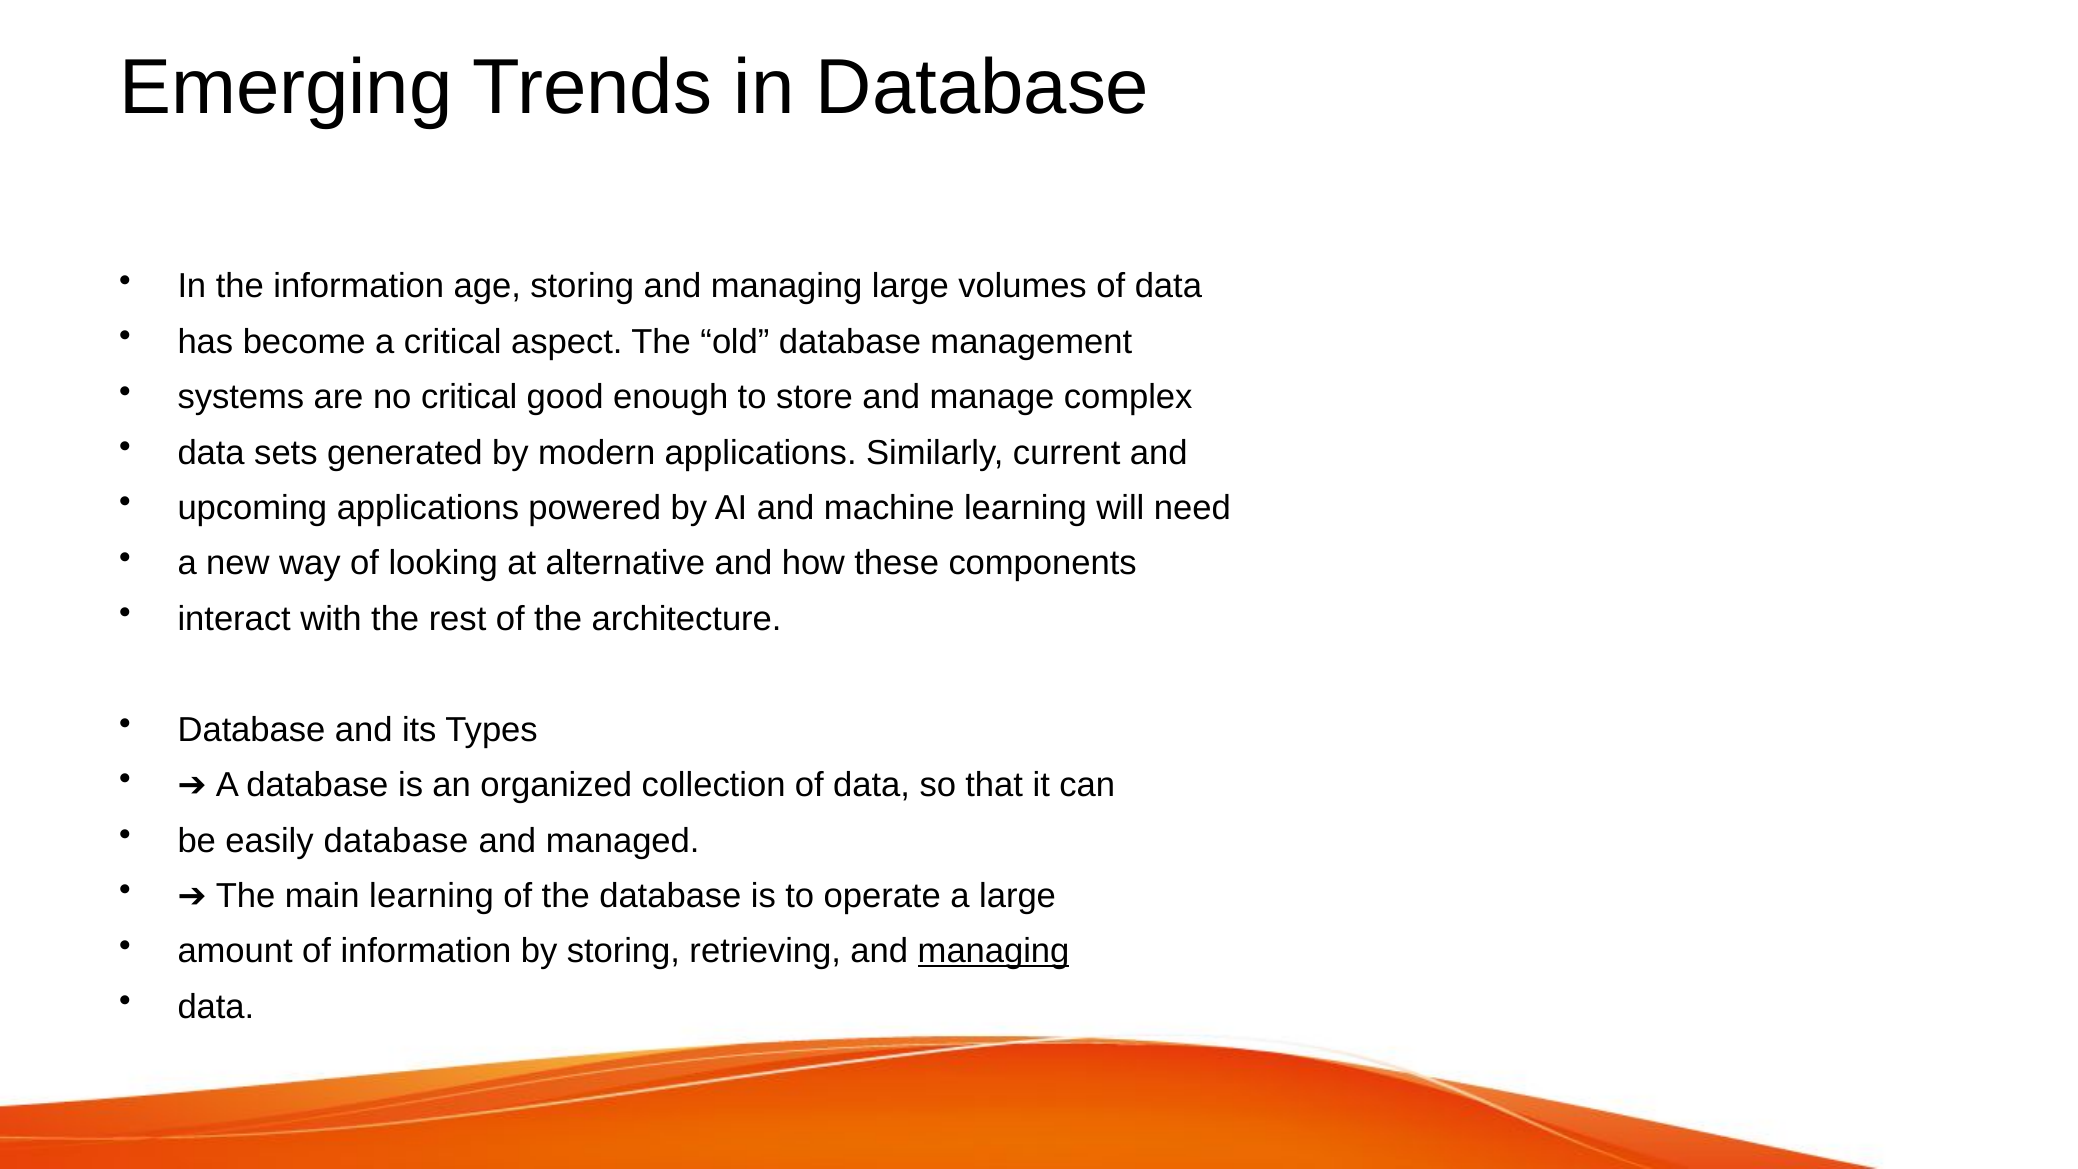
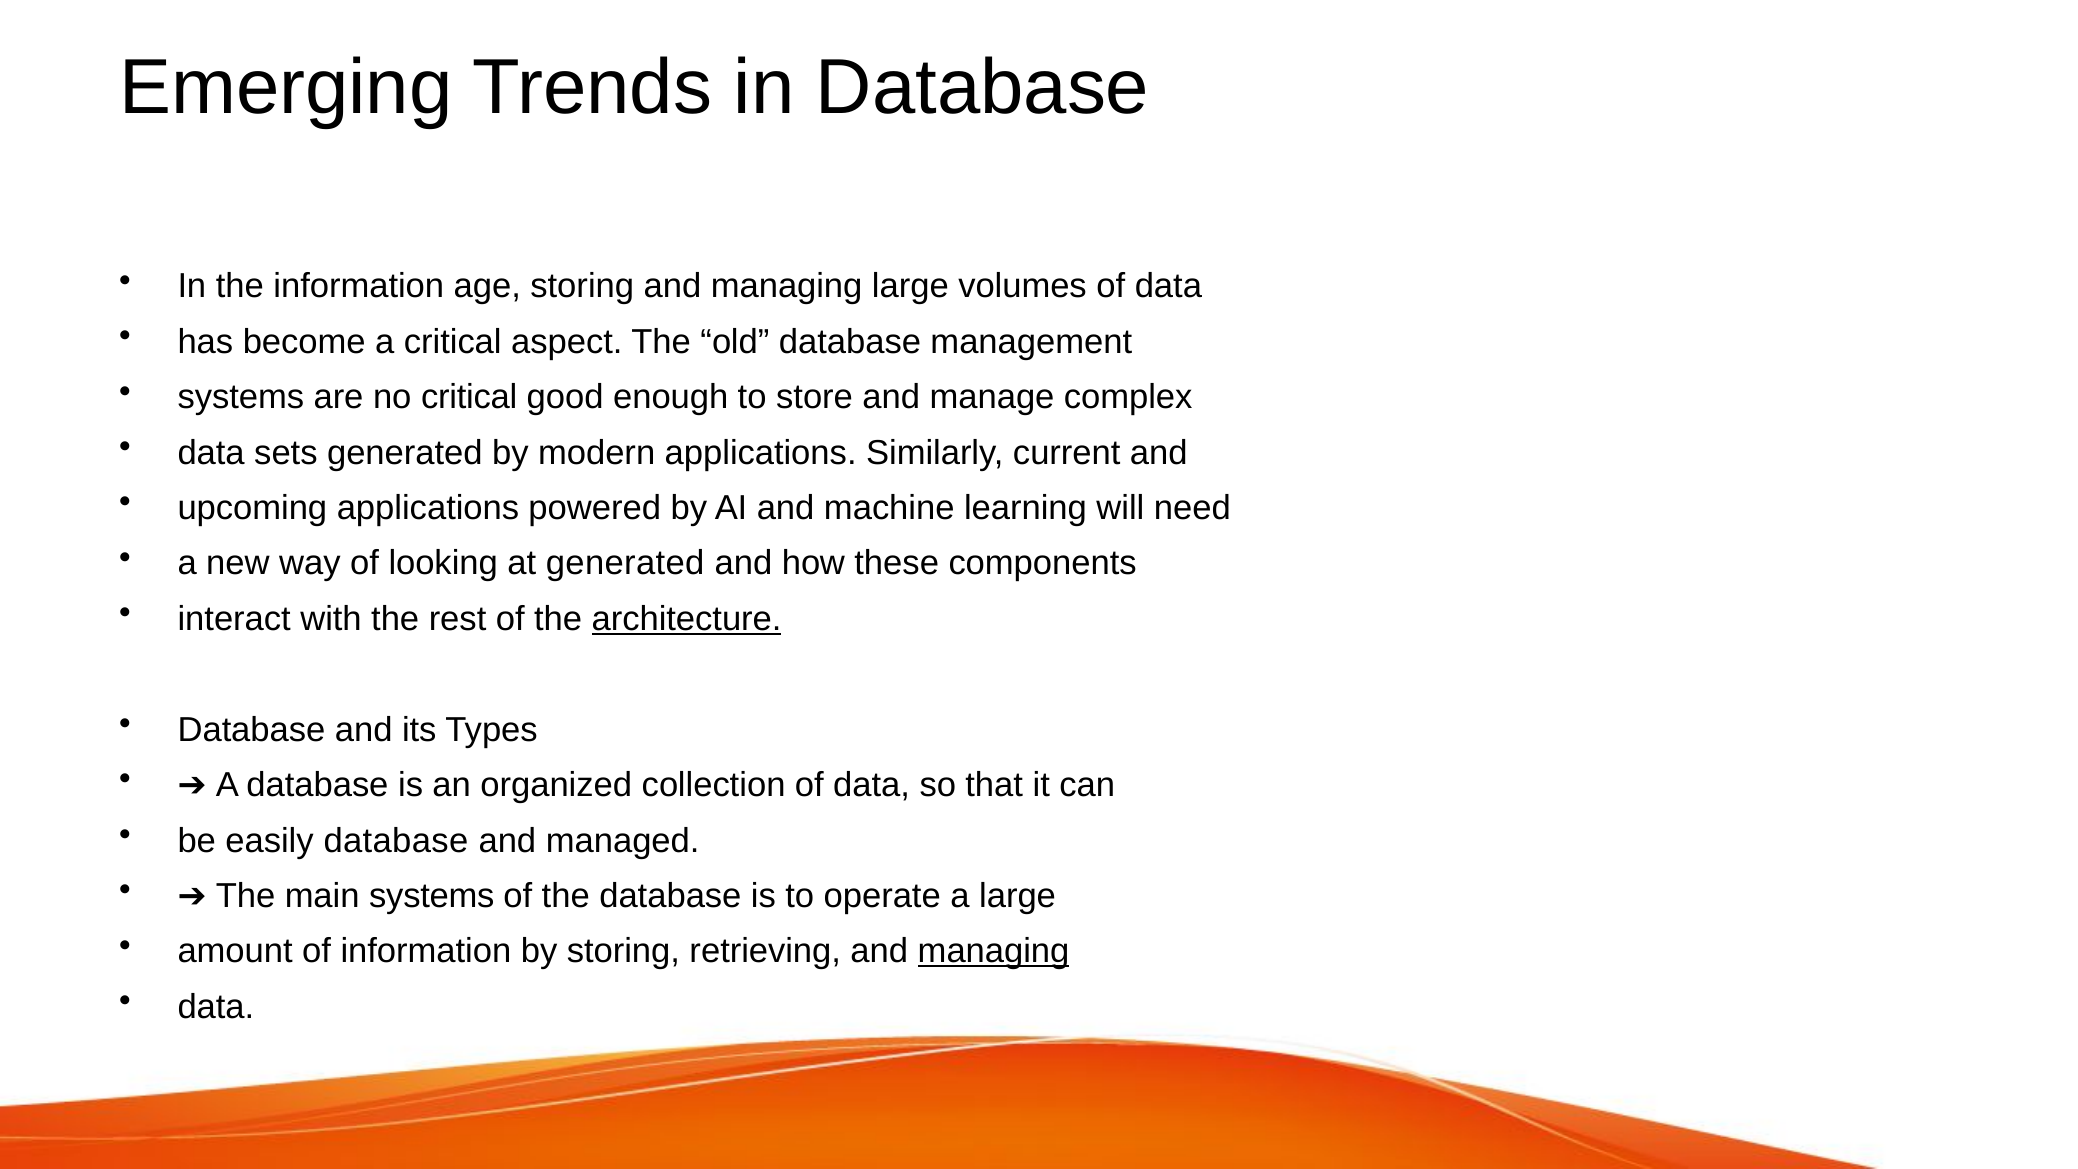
at alternative: alternative -> generated (625, 564)
architecture underline: none -> present (687, 619)
main learning: learning -> systems (432, 896)
